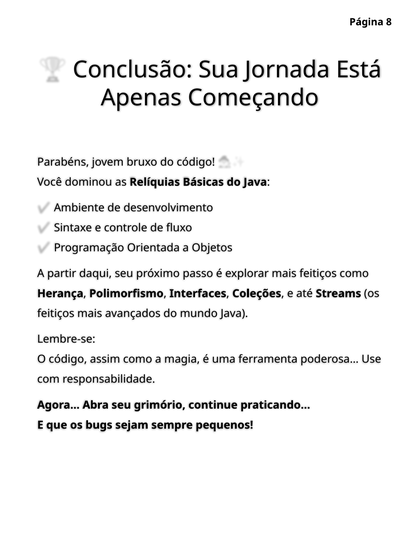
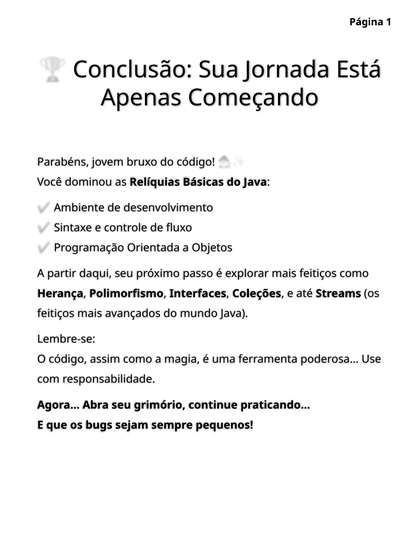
8: 8 -> 1 (389, 22)
